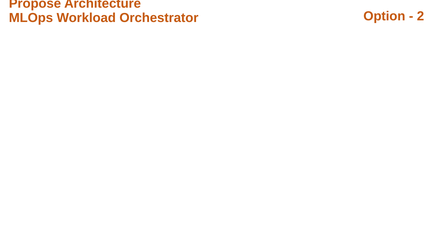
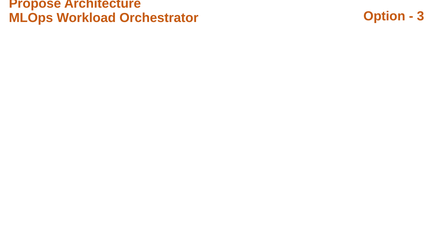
2: 2 -> 3 (421, 16)
